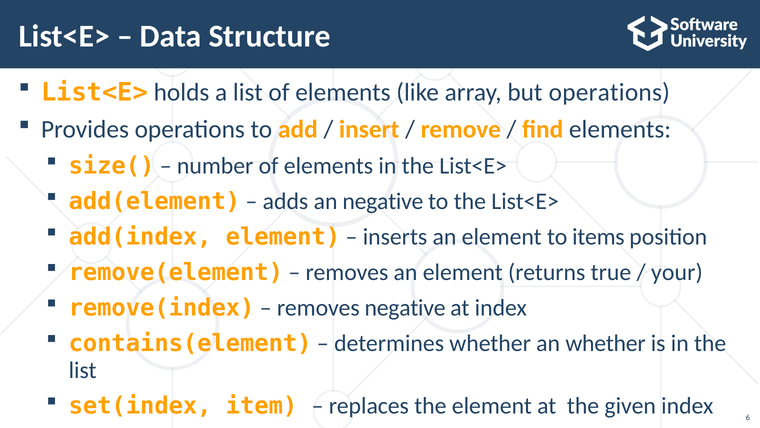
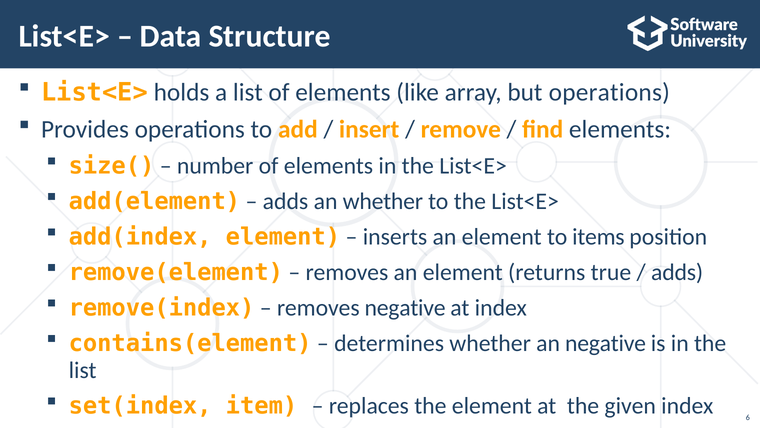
an negative: negative -> whether (383, 201)
your: your -> adds (677, 272)
an whether: whether -> negative (606, 343)
